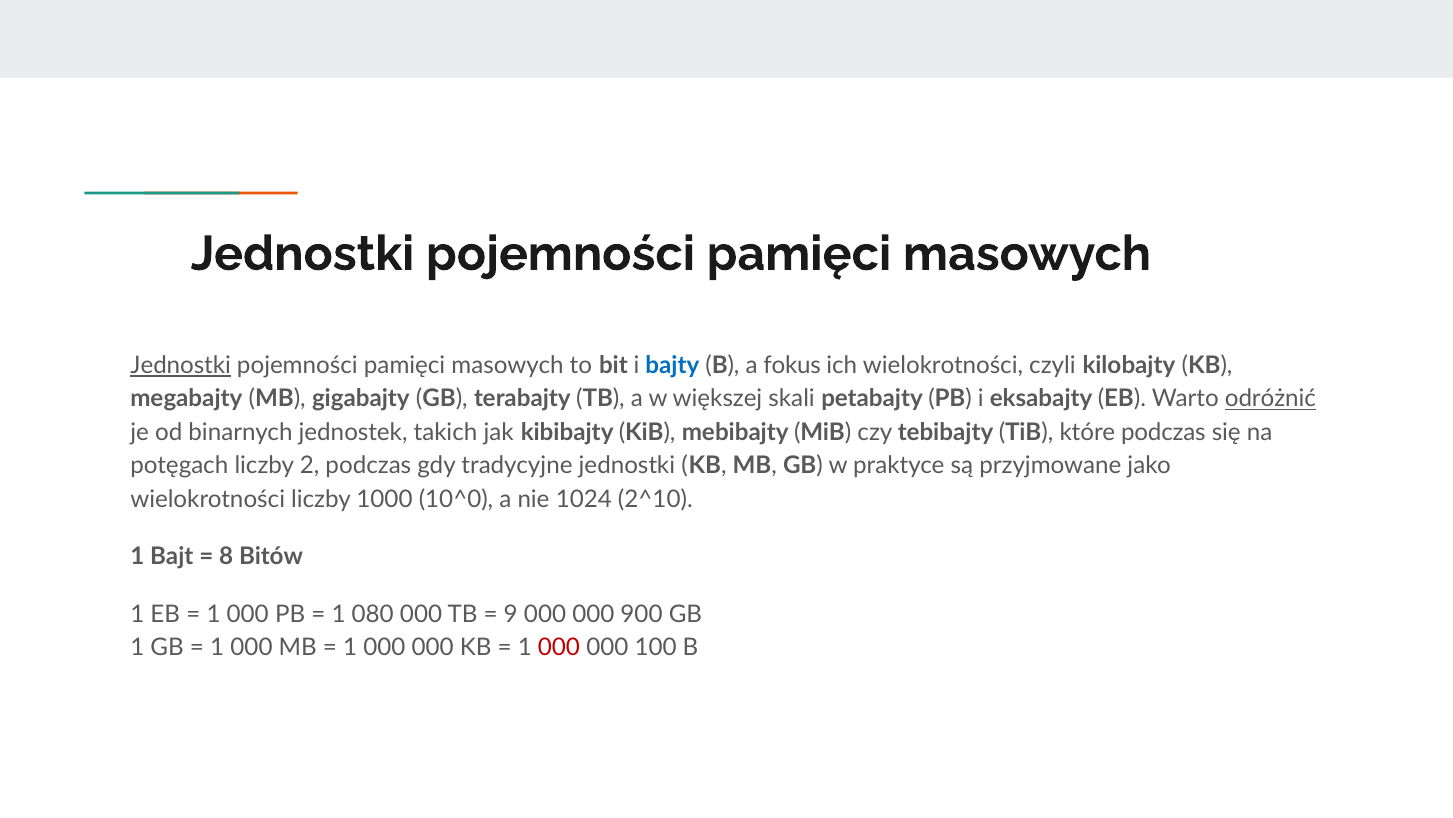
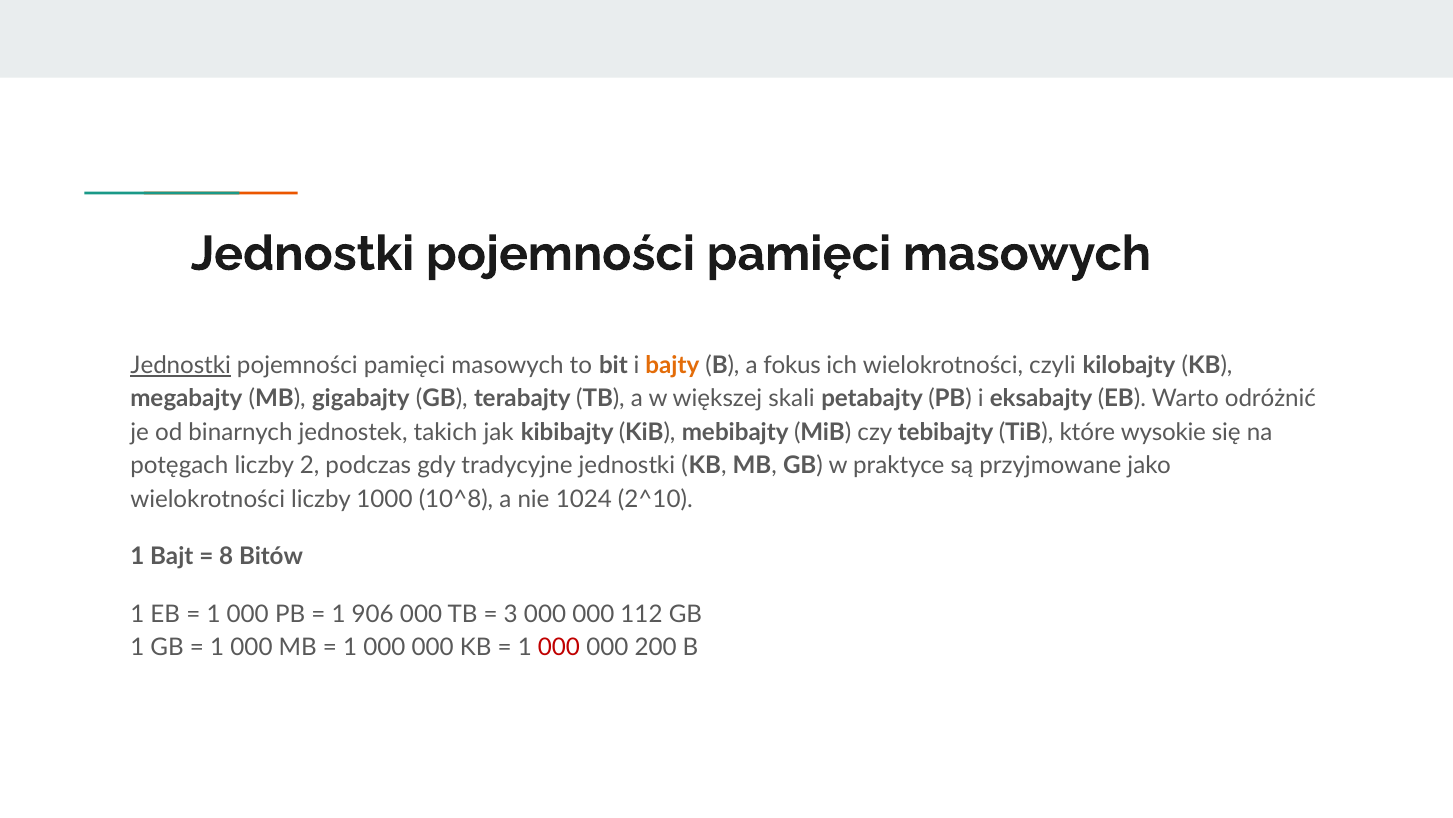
bajty colour: blue -> orange (672, 365)
odróżnić underline: present -> none (1270, 399)
które podczas: podczas -> wysokie (1163, 432)
10^0: 10^0 -> 10^8 (456, 499)
080: 080 -> 906 (373, 614)
9: 9 -> 3 (511, 614)
900: 900 -> 112 (642, 614)
100: 100 -> 200 (656, 647)
